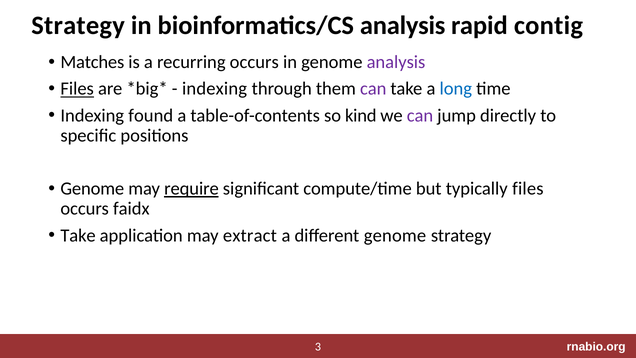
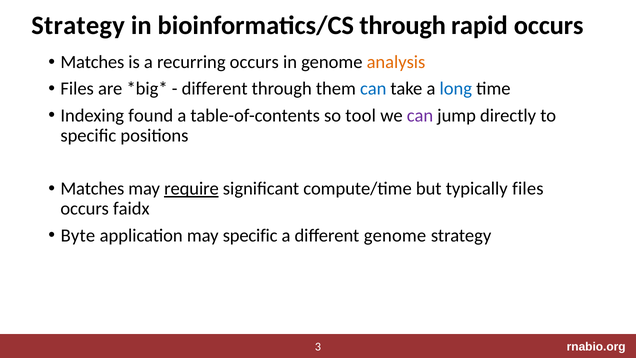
bioinformatics/CS analysis: analysis -> through (403, 26)
rapid contig: contig -> occurs (549, 26)
analysis colour: purple -> orange (396, 62)
Files underline: present -> none (77, 89)
indexing: indexing -> different (215, 89)
can colour: purple -> blue (373, 89)
kind: kind -> tool (361, 115)
Genome: Genome -> Matches (92, 189)
Take: Take -> Byte (78, 235)
may extract: extract -> specific (250, 235)
